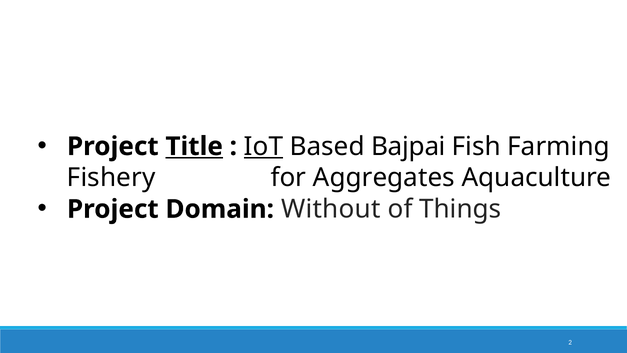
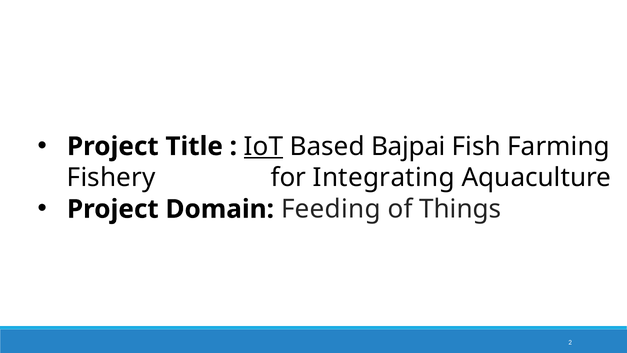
Title underline: present -> none (194, 146)
Aggregates: Aggregates -> Integrating (384, 178)
Without: Without -> Feeding (331, 209)
